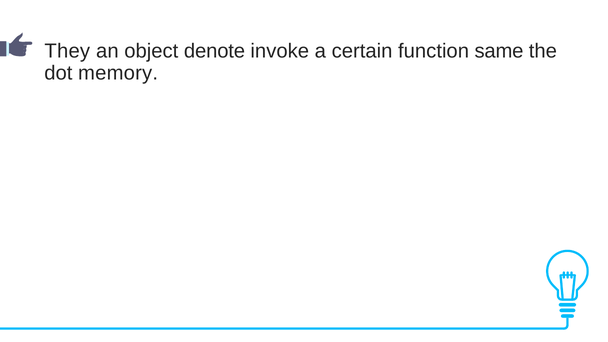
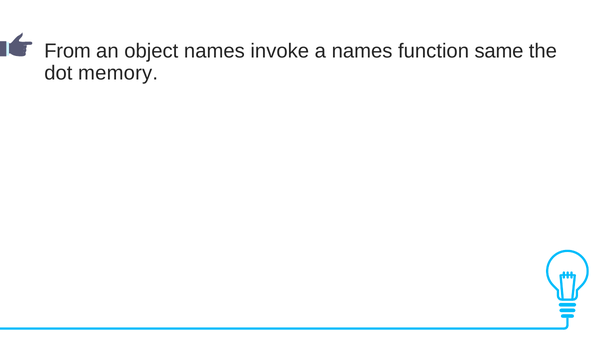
They: They -> From (68, 51)
object denote: denote -> names (214, 51)
a certain: certain -> names (362, 51)
